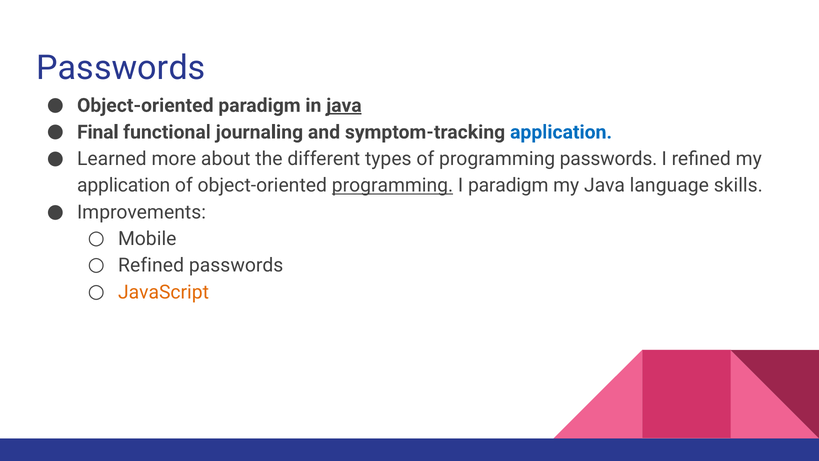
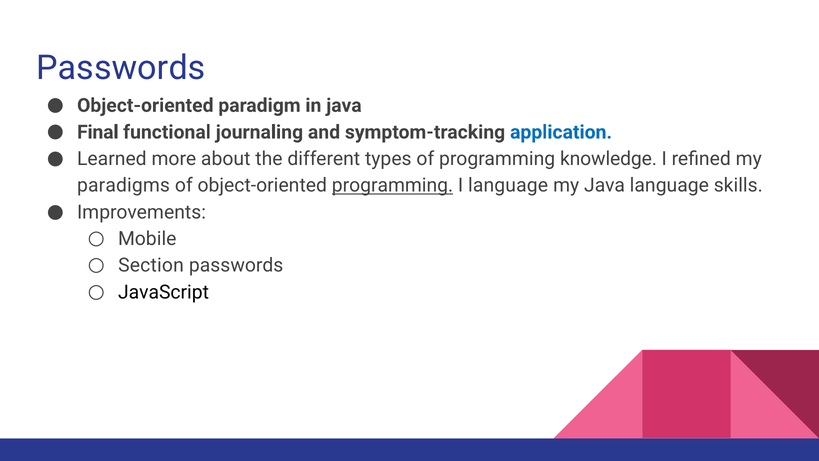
java underline: present -> none (344, 105)
programming passwords: passwords -> knowledge (608, 159)
application: application -> paradigms (124, 185)
I paradigm: paradigm -> language (508, 185)
Refined: Refined -> Section (151, 265)
JavaScript colour: orange -> black (163, 292)
